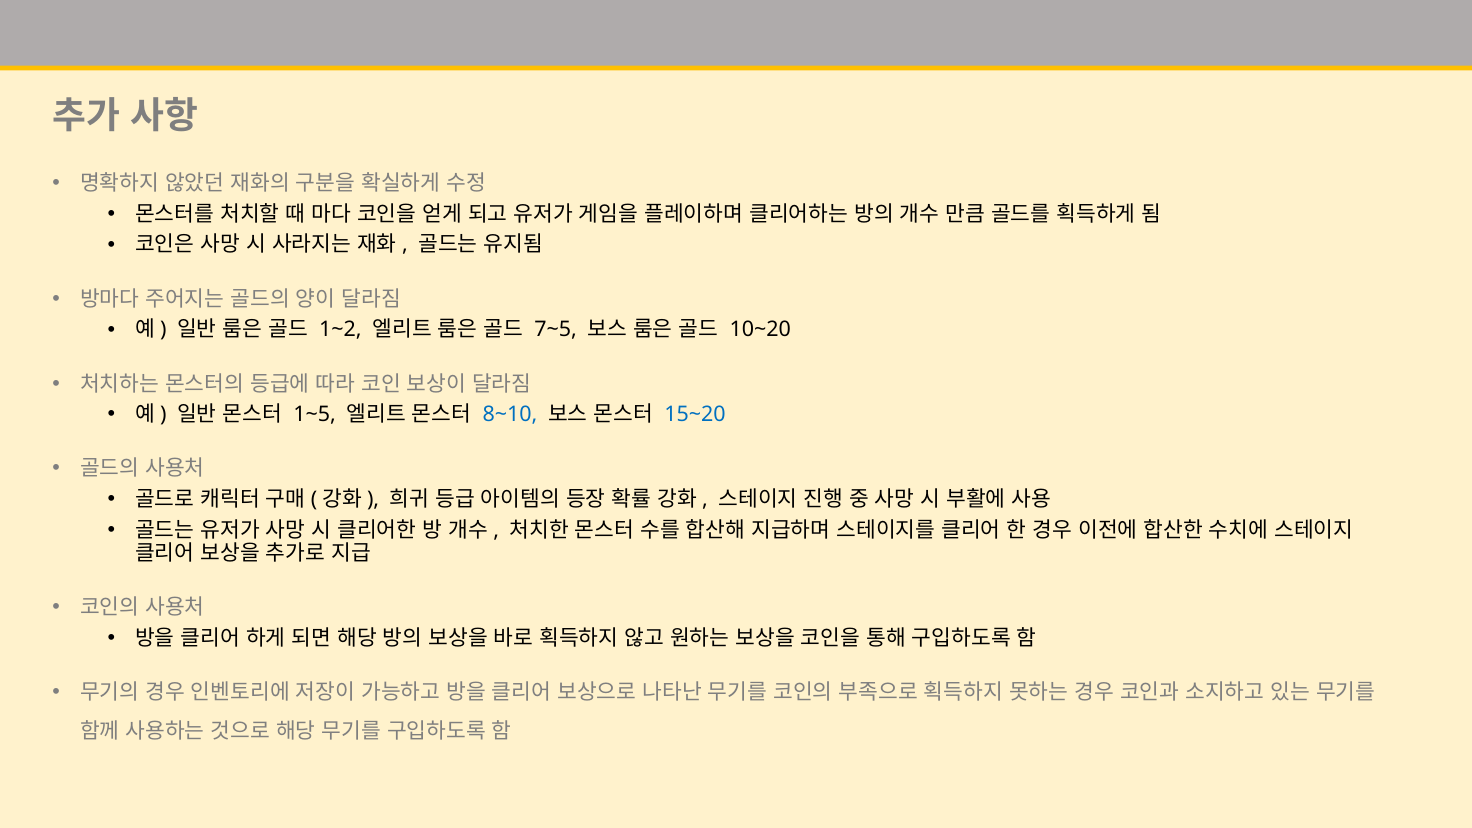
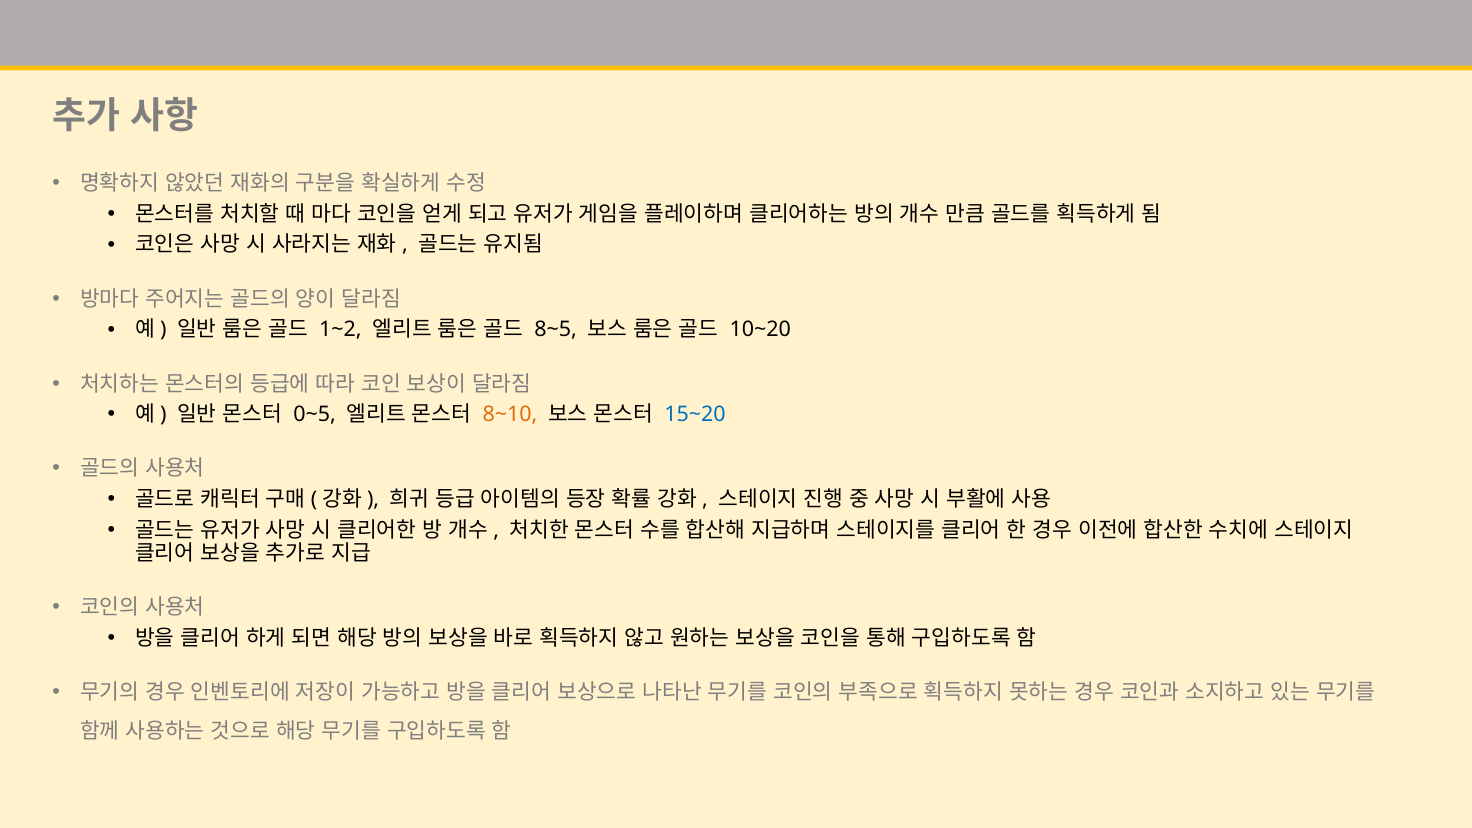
7~5: 7~5 -> 8~5 (556, 330)
1~5: 1~5 -> 0~5 (315, 415)
8~10 colour: blue -> orange (510, 415)
